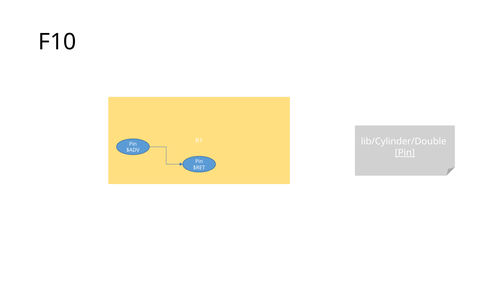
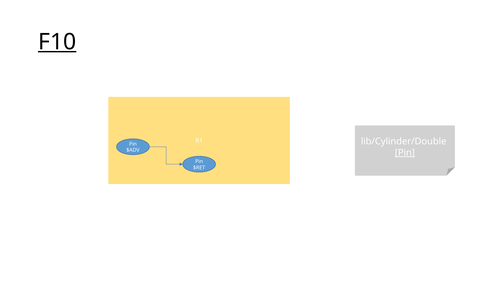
F10 underline: none -> present (57, 42)
